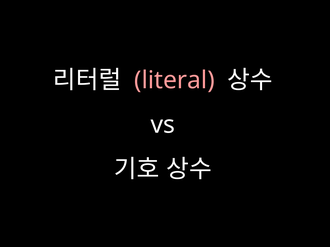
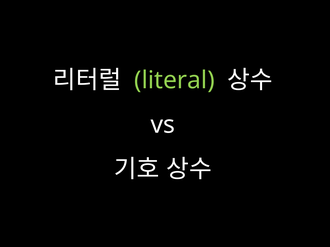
literal colour: pink -> light green (174, 80)
